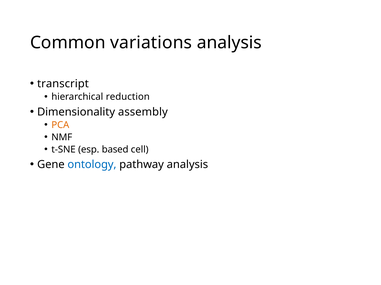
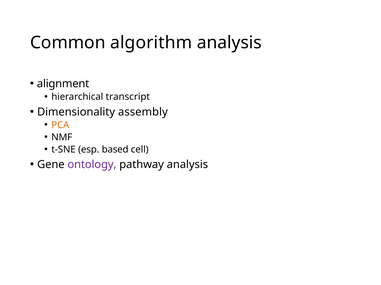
variations: variations -> algorithm (151, 43)
transcript: transcript -> alignment (63, 84)
reduction: reduction -> transcript (128, 97)
ontology colour: blue -> purple (92, 165)
